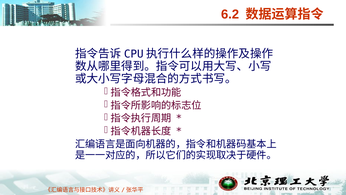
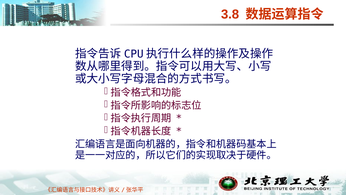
6.2: 6.2 -> 3.8 (230, 14)
